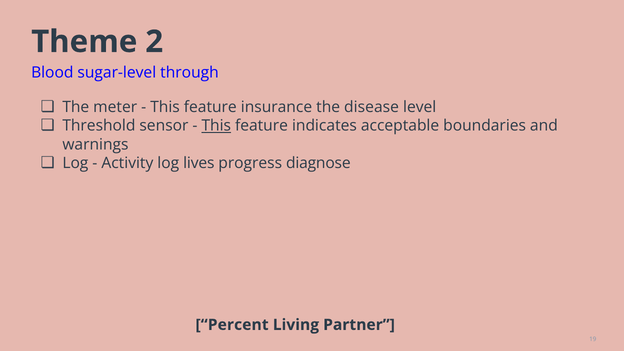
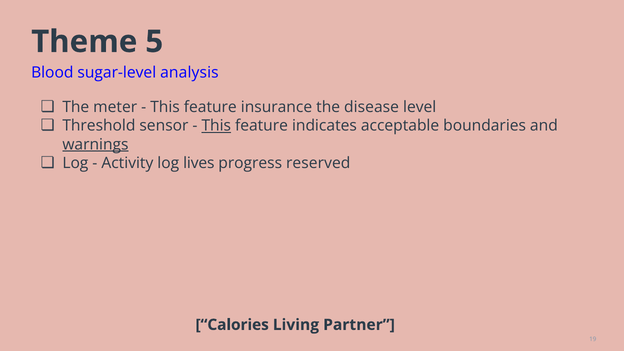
2: 2 -> 5 (154, 42)
through: through -> analysis (189, 73)
warnings underline: none -> present (95, 144)
diagnose: diagnose -> reserved (318, 163)
Percent: Percent -> Calories (232, 325)
